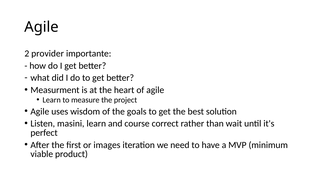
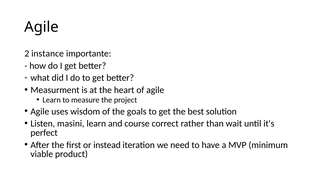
provider: provider -> instance (48, 53)
images: images -> instead (107, 145)
